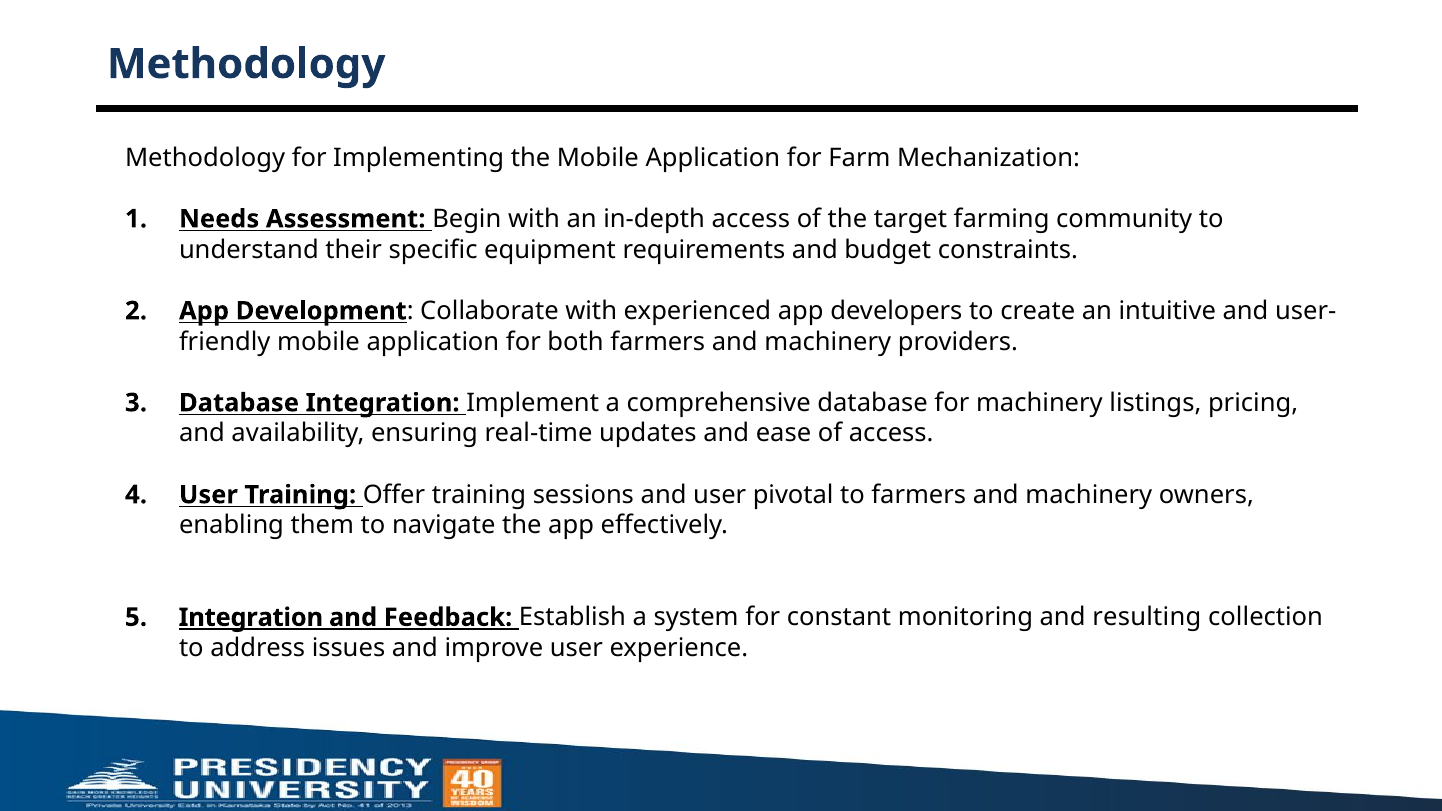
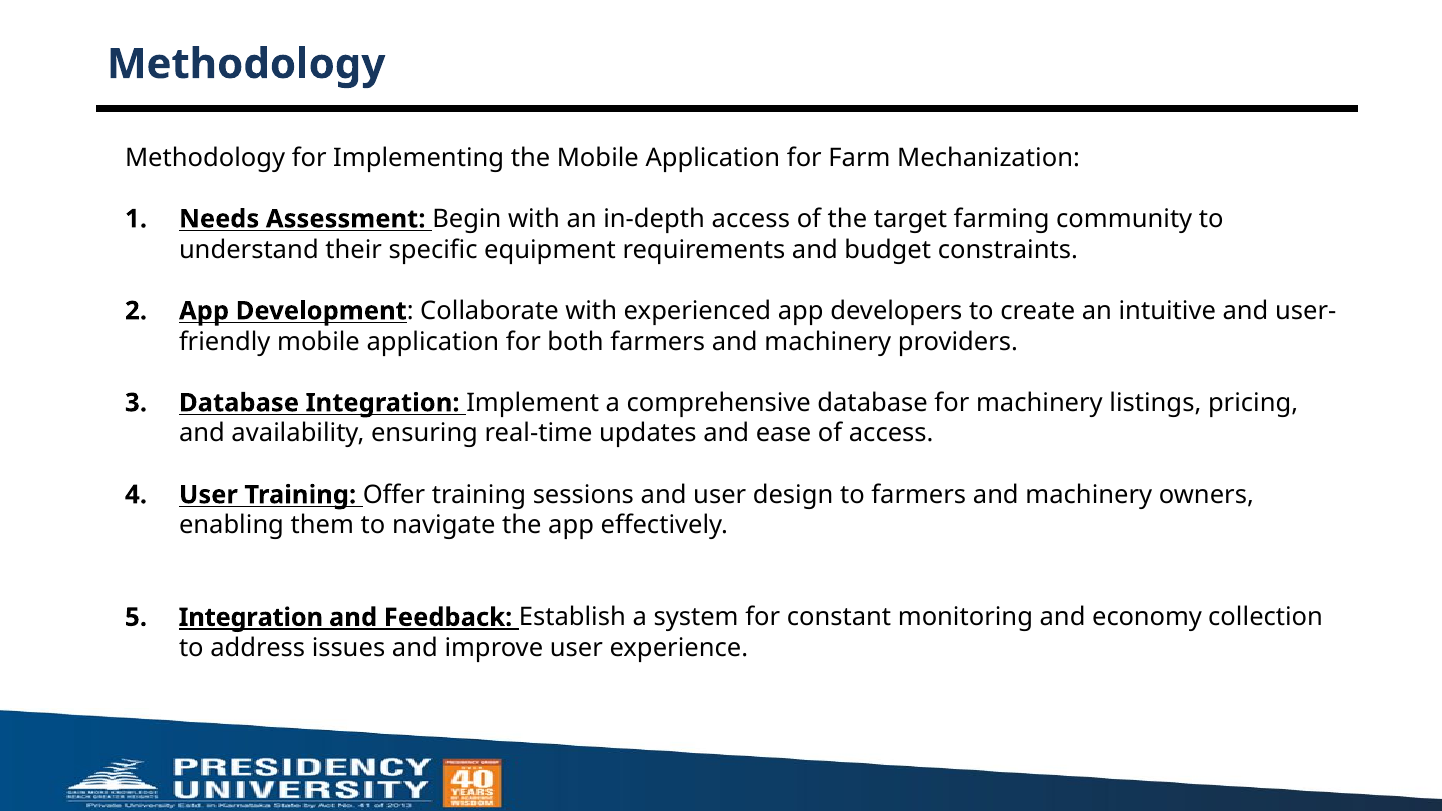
pivotal: pivotal -> design (793, 495)
resulting: resulting -> economy (1147, 618)
